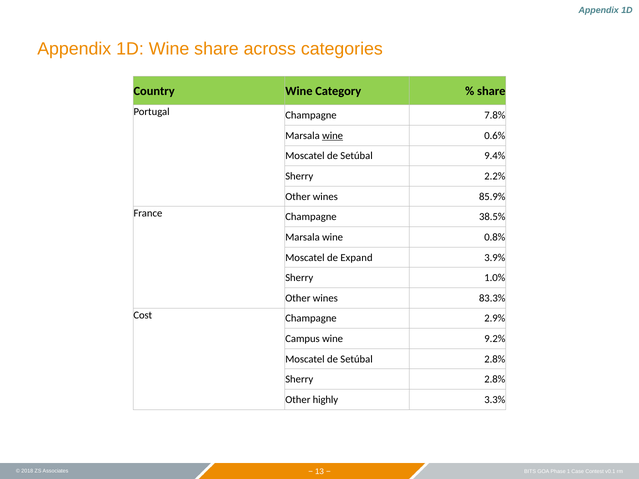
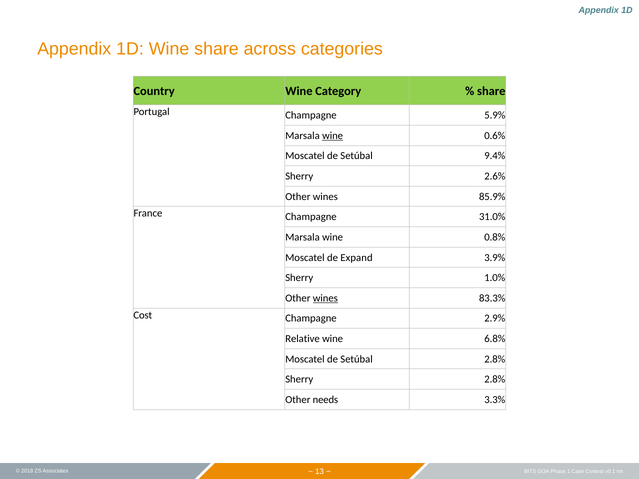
7.8%: 7.8% -> 5.9% (495, 115)
2.2%: 2.2% -> 2.6% (495, 176)
38.5%: 38.5% -> 31.0% (492, 217)
wines underline: none -> present (325, 298)
Campus: Campus -> Relative (303, 339)
9.2%: 9.2% -> 6.8% (495, 339)
highly: highly -> needs (325, 400)
